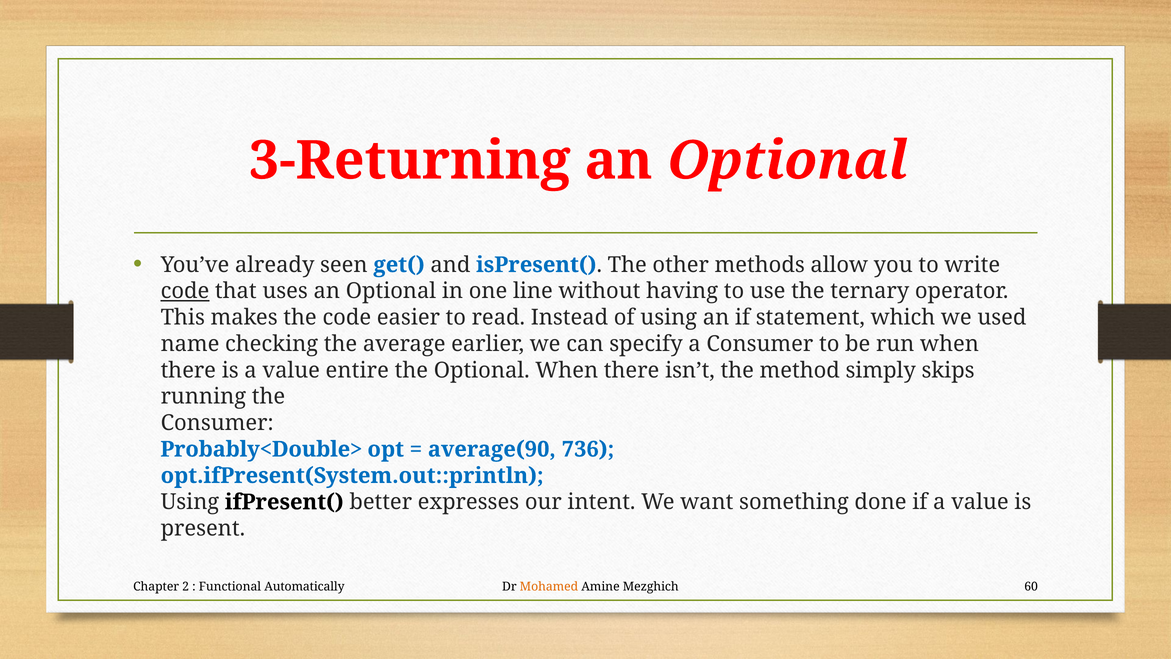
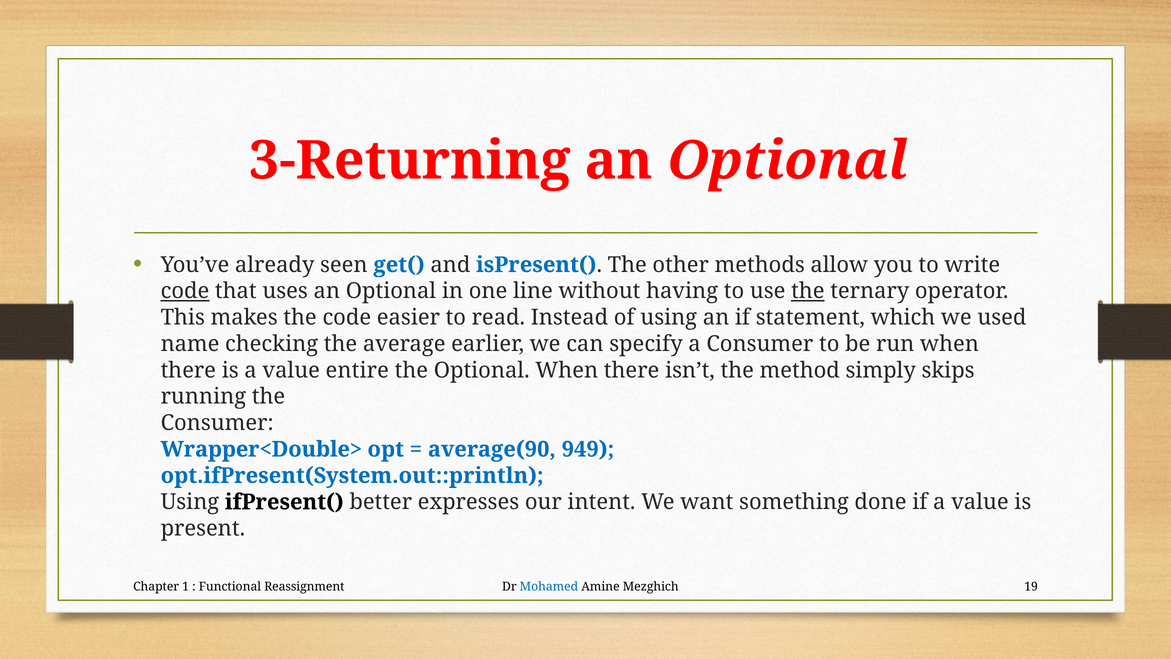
the underline: none -> present (808, 291)
Probably<Double>: Probably<Double> -> Wrapper<Double> (261, 449)
736: 736 -> 949 (588, 449)
2: 2 -> 1 (186, 587)
Automatically: Automatically -> Reassignment (304, 587)
Mohamed colour: orange -> blue (549, 587)
60: 60 -> 19 (1031, 587)
